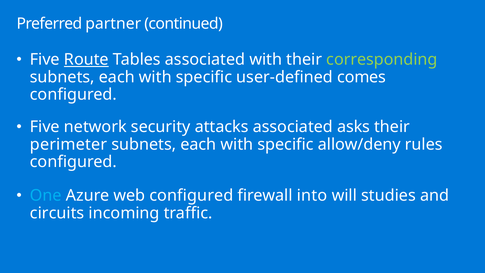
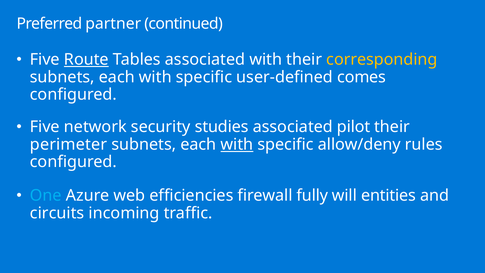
corresponding colour: light green -> yellow (382, 60)
attacks: attacks -> studies (222, 127)
asks: asks -> pilot (354, 127)
with underline: none -> present (237, 144)
web configured: configured -> efficiencies (191, 195)
into: into -> fully (312, 195)
studies: studies -> entities (389, 195)
